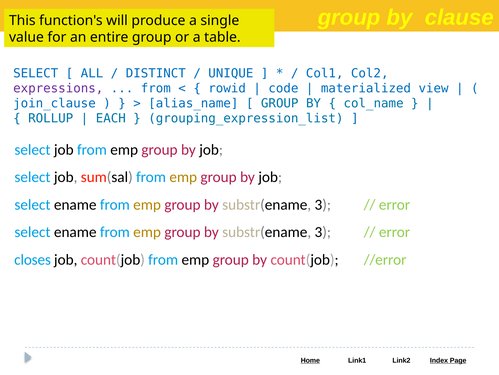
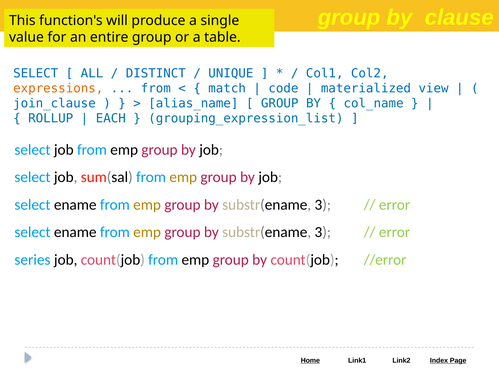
expressions colour: purple -> orange (58, 88)
rowid: rowid -> match (227, 88)
closes: closes -> series (32, 259)
